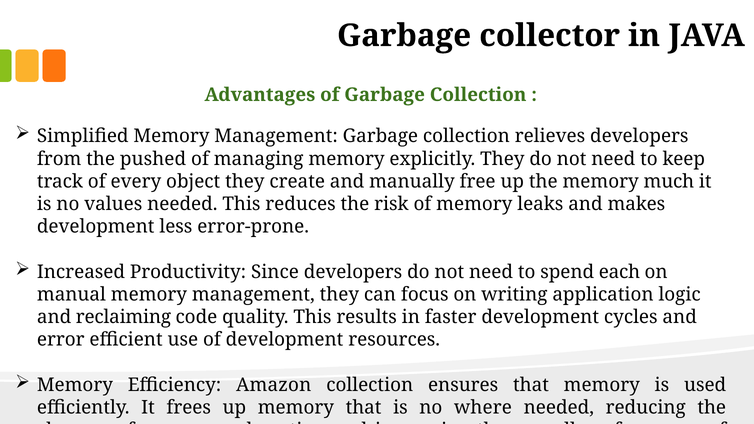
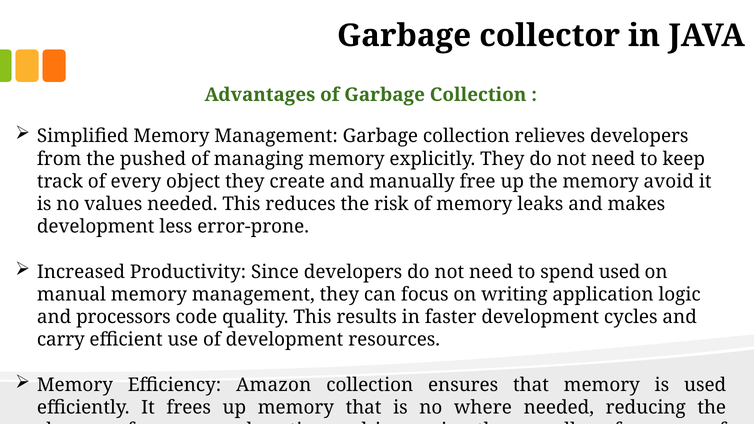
much: much -> avoid (669, 182)
spend each: each -> used (619, 272)
reclaiming: reclaiming -> processors (123, 317)
error: error -> carry (61, 340)
